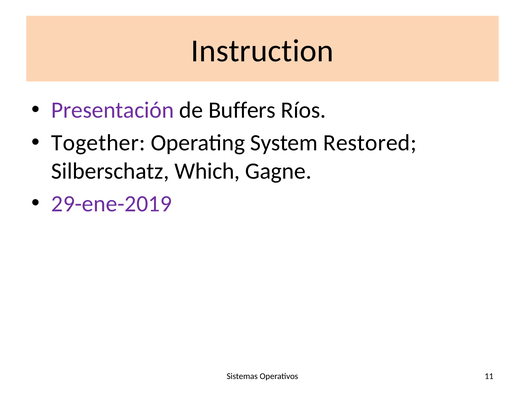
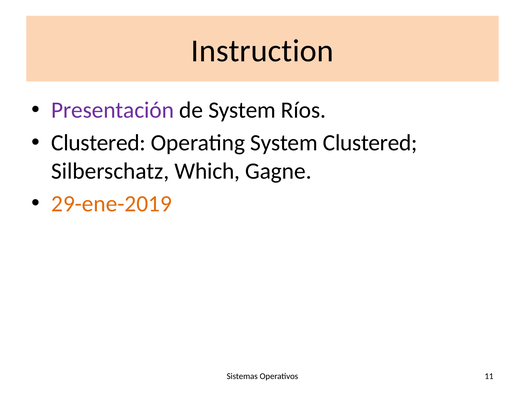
de Buffers: Buffers -> System (242, 110)
Together: Together -> Clustered (98, 143)
System Restored: Restored -> Clustered (370, 143)
29-ene-2019 colour: purple -> orange (112, 204)
